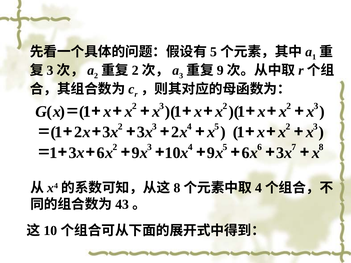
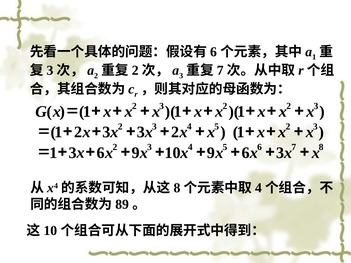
5: 5 -> 6 (214, 52)
9: 9 -> 7 (220, 70)
43: 43 -> 89 (122, 204)
